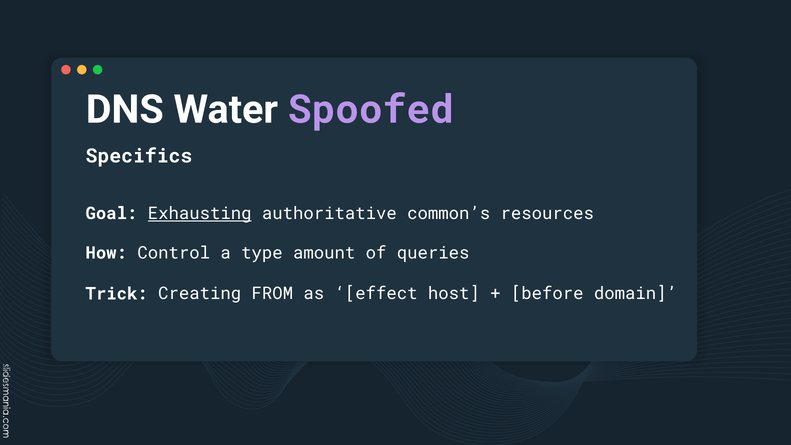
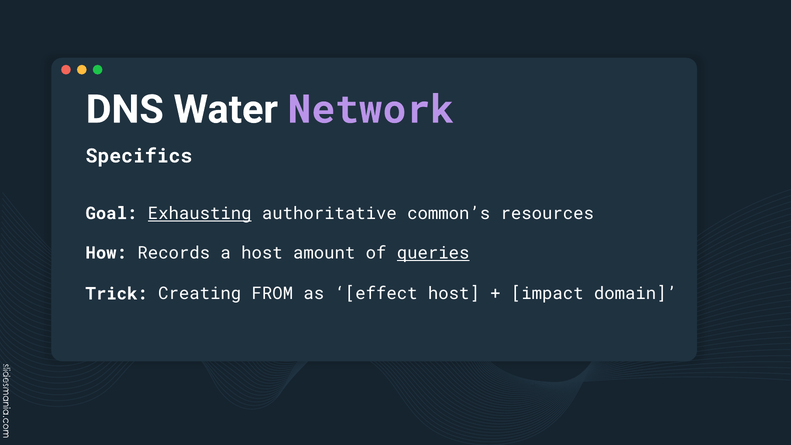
Spoofed: Spoofed -> Network (371, 110)
Control: Control -> Records (174, 253)
a type: type -> host (262, 253)
queries underline: none -> present (433, 253)
before: before -> impact (547, 294)
